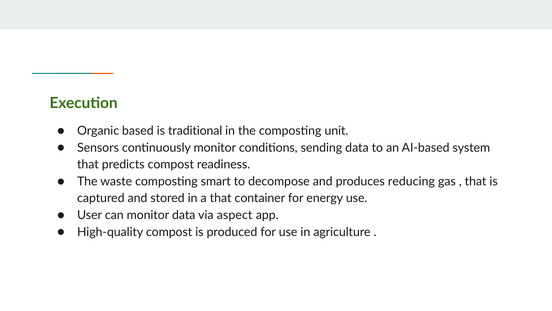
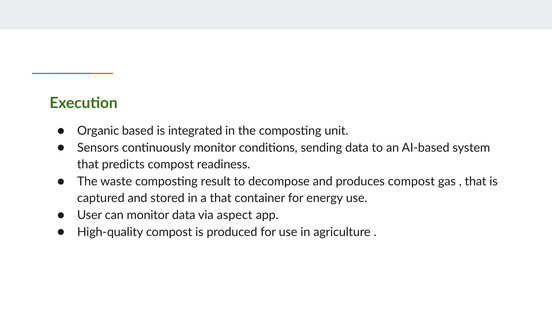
traditional: traditional -> integrated (195, 131)
smart: smart -> result (216, 181)
produces reducing: reducing -> compost (411, 181)
